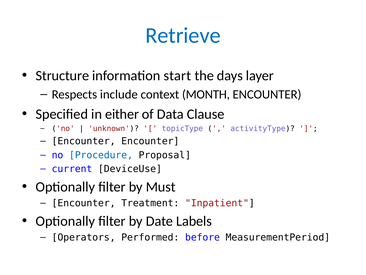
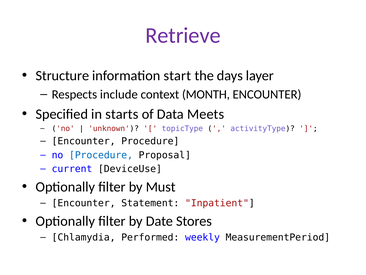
Retrieve colour: blue -> purple (183, 35)
either: either -> starts (122, 114)
Clause: Clause -> Meets (206, 114)
Encounter Encounter: Encounter -> Procedure (150, 141)
Treatment: Treatment -> Statement (150, 203)
Labels: Labels -> Stores (194, 221)
Operators: Operators -> Chlamydia (84, 237)
before: before -> weekly (203, 237)
